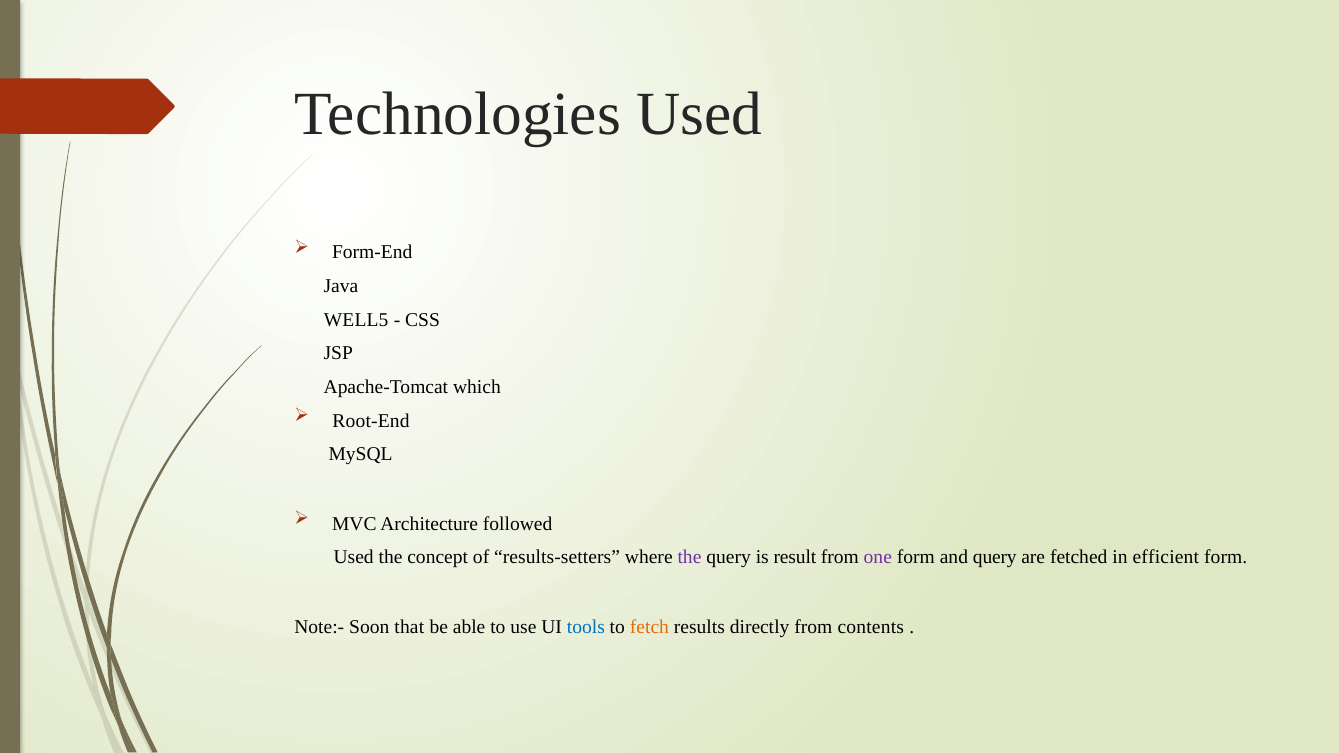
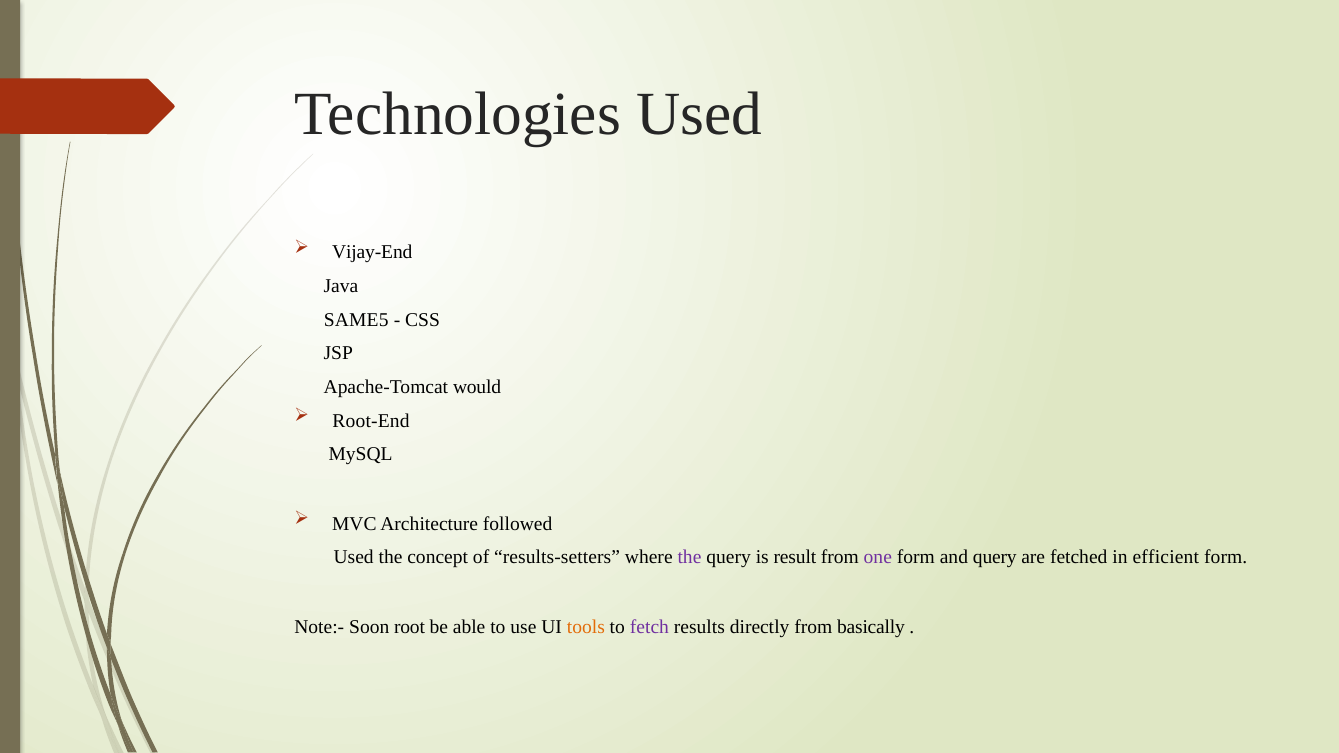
Form-End: Form-End -> Vijay-End (372, 252)
WELL5: WELL5 -> SAME5 (356, 320)
which: which -> would (477, 387)
that: that -> root (410, 627)
tools colour: blue -> orange (586, 627)
fetch colour: orange -> purple (649, 627)
contents: contents -> basically (871, 627)
